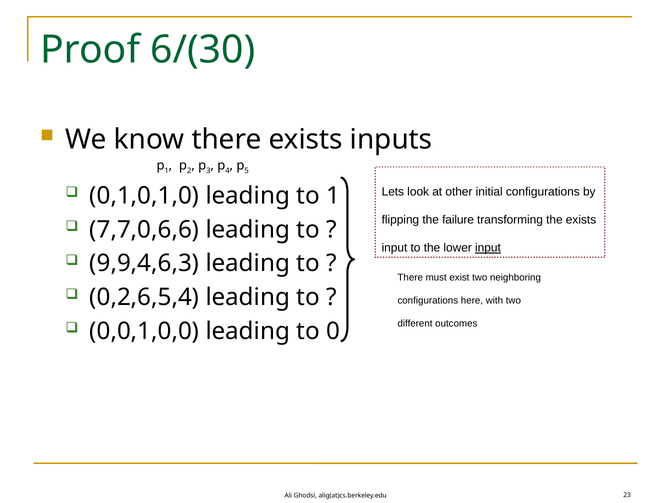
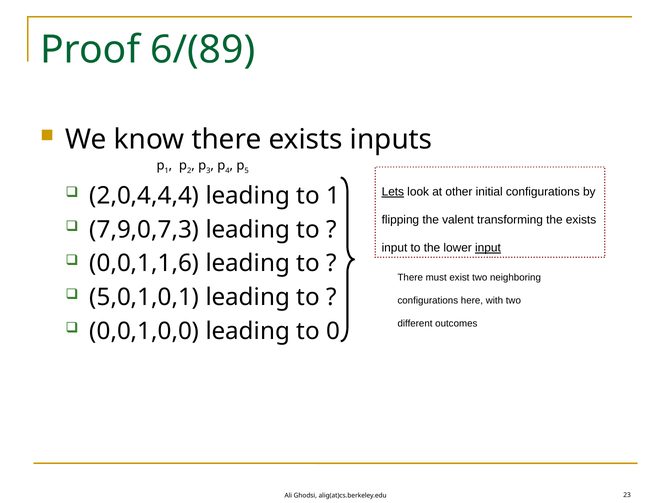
6/(30: 6/(30 -> 6/(89 (203, 50)
Lets underline: none -> present (393, 192)
0,1,0,1,0: 0,1,0,1,0 -> 2,0,4,4,4 (144, 196)
failure: failure -> valent (458, 220)
7,7,0,6,6: 7,7,0,6,6 -> 7,9,0,7,3 (144, 230)
9,9,4,6,3: 9,9,4,6,3 -> 0,0,1,1,6 (144, 264)
0,2,6,5,4: 0,2,6,5,4 -> 5,0,1,0,1 (144, 297)
